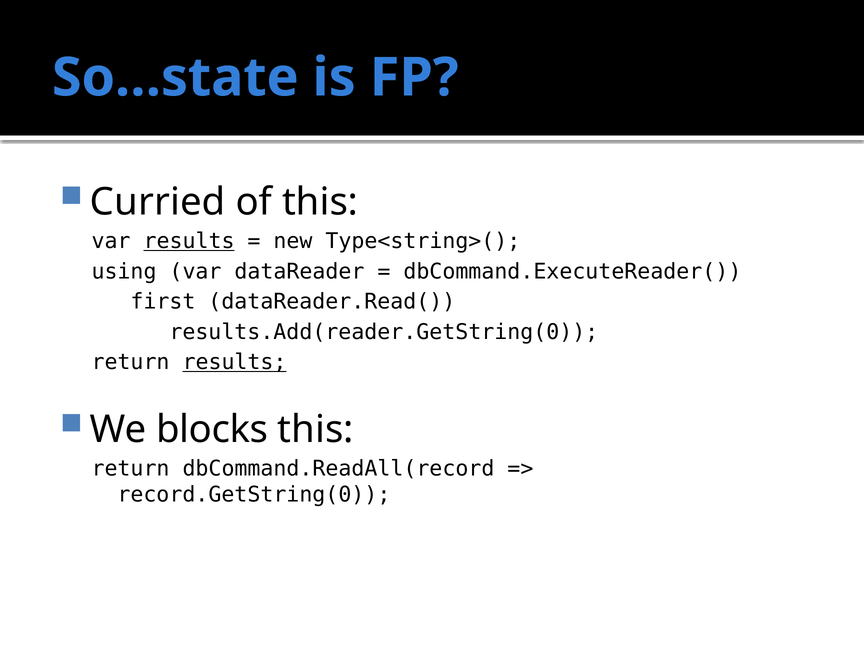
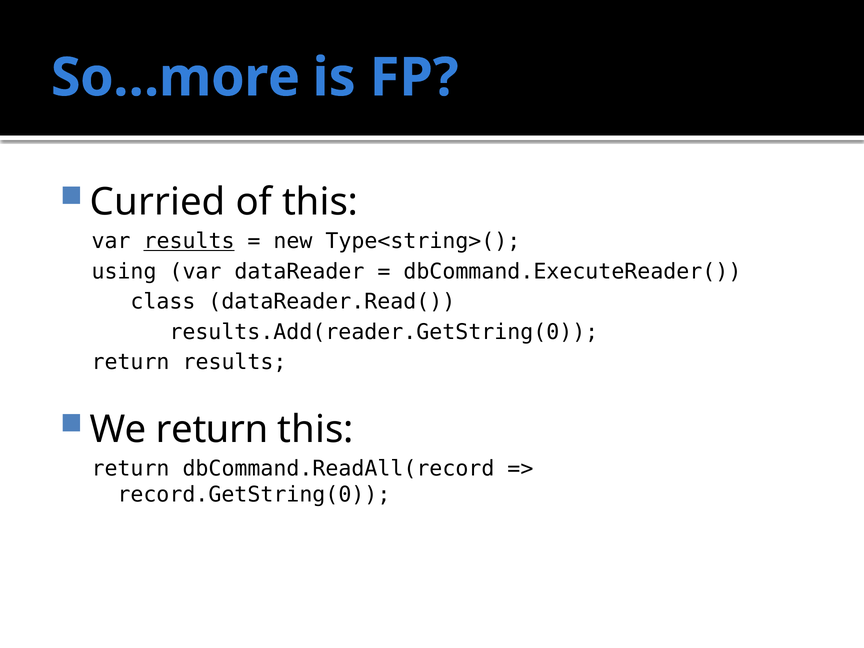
So…state: So…state -> So…more (175, 78)
first: first -> class (163, 302)
results underline: present -> none (235, 362)
We blocks: blocks -> return (212, 430)
